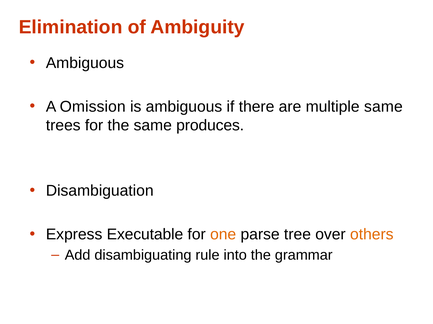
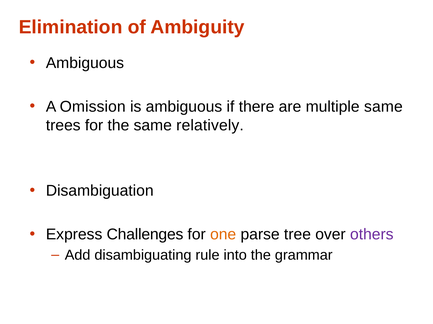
produces: produces -> relatively (210, 126)
Executable: Executable -> Challenges (145, 235)
others colour: orange -> purple (372, 235)
